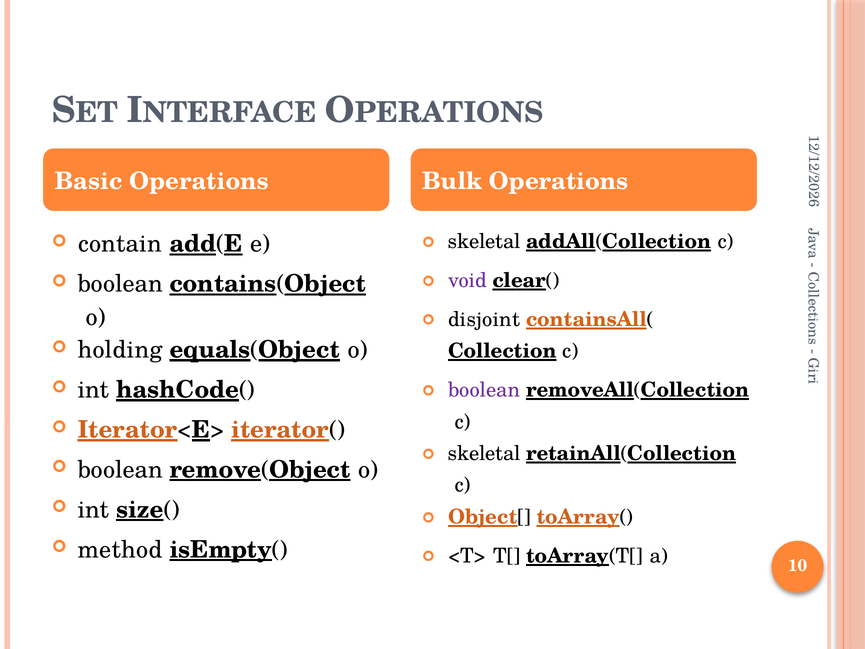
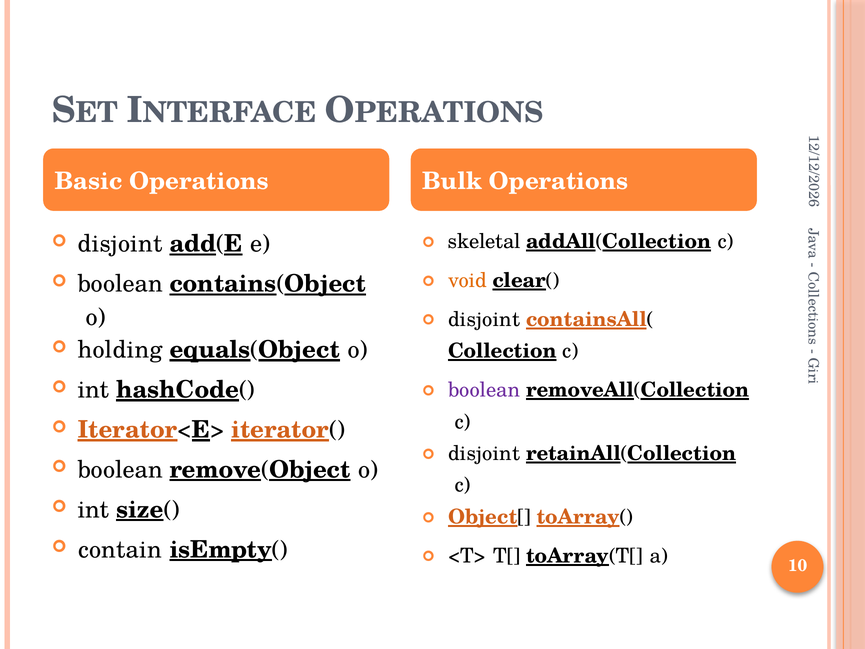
contain: contain -> disjoint (120, 244)
void colour: purple -> orange (468, 280)
skeletal: skeletal -> disjoint (484, 453)
method: method -> contain (120, 549)
